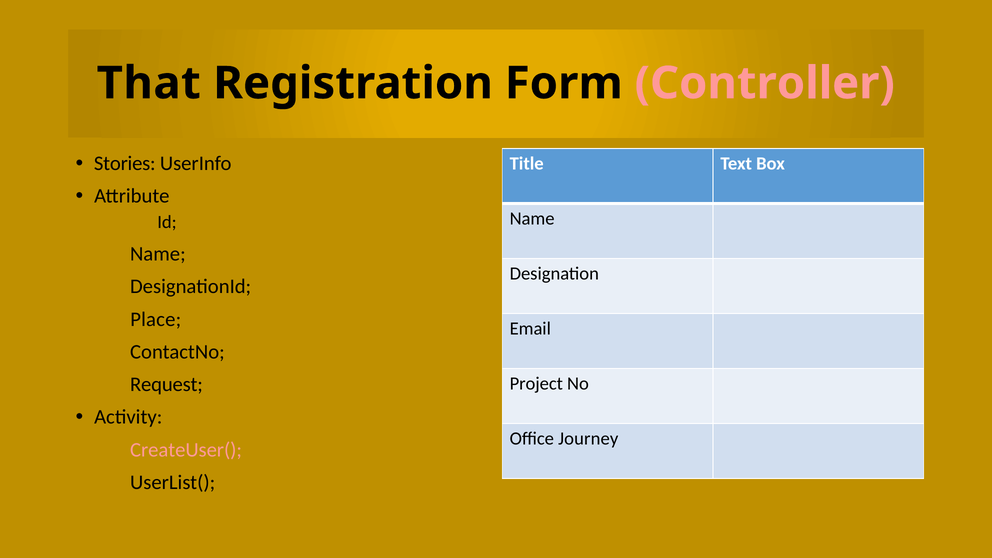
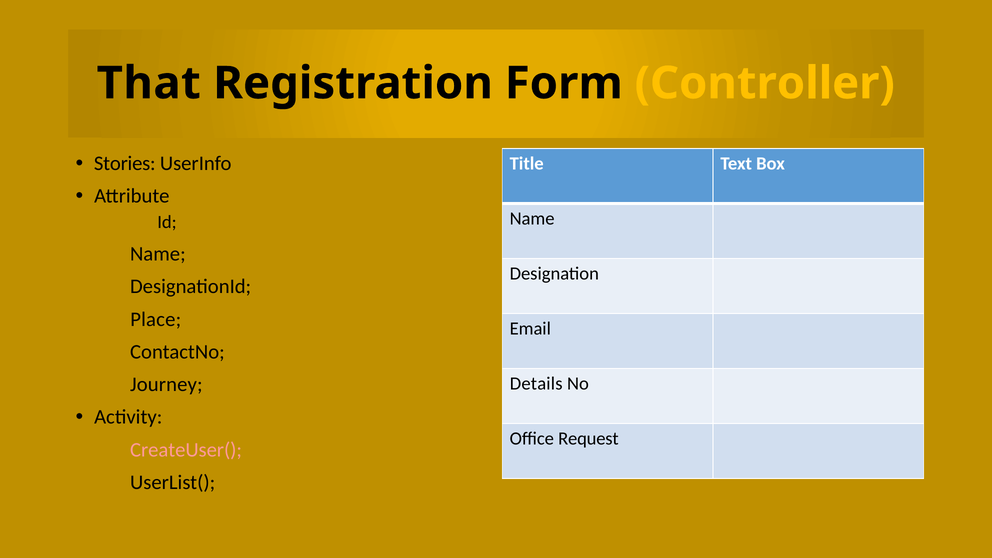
Controller colour: pink -> yellow (765, 83)
Request: Request -> Journey (166, 385)
Project: Project -> Details (536, 384)
Journey: Journey -> Request (588, 439)
